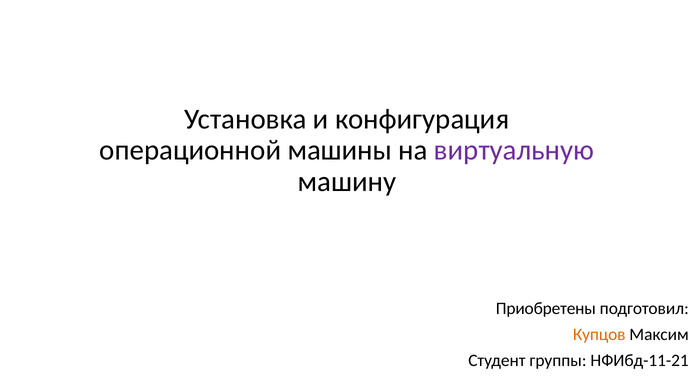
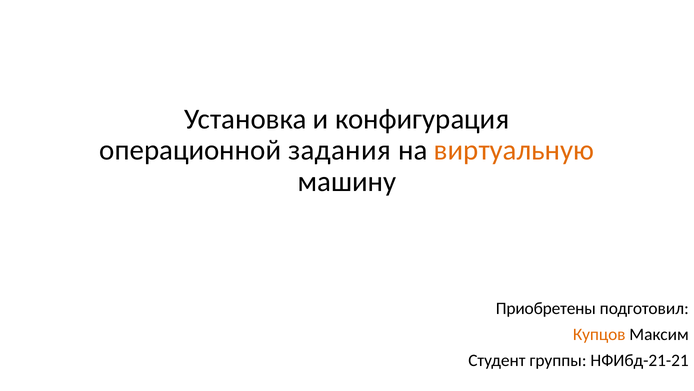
машины: машины -> задания (340, 150)
виртуальную colour: purple -> orange (514, 150)
НФИбд-11-21: НФИбд-11-21 -> НФИбд-21-21 (640, 360)
